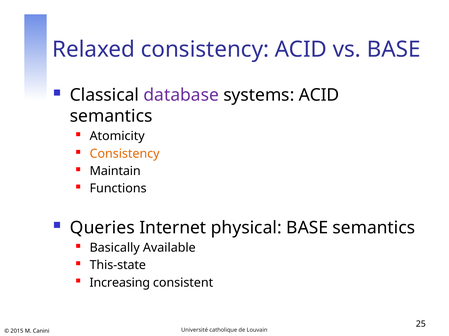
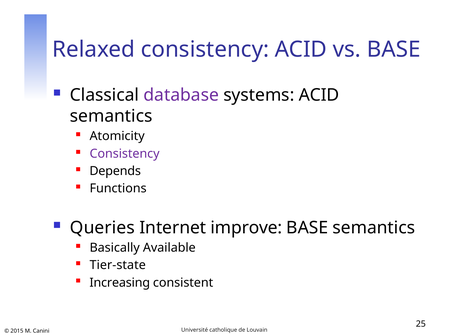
Consistency colour: orange -> purple (125, 154)
Maintain: Maintain -> Depends (115, 171)
physical: physical -> improve (246, 228)
This-state: This-state -> Tier-state (118, 266)
